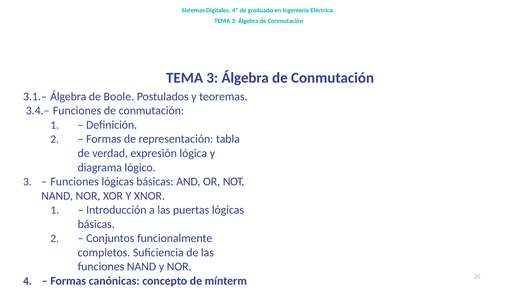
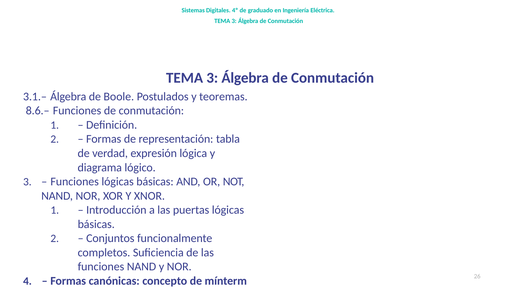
3.4.–: 3.4.– -> 8.6.– (38, 111)
